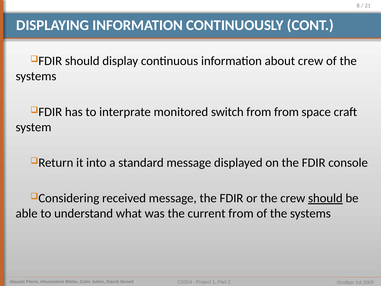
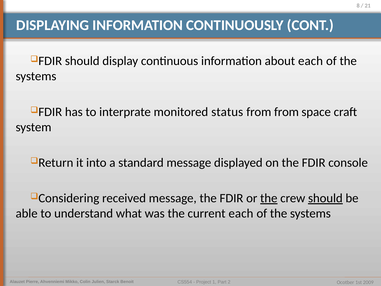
about crew: crew -> each (311, 61)
switch: switch -> status (227, 112)
the underline: none -> present (269, 198)
current from: from -> each (241, 213)
